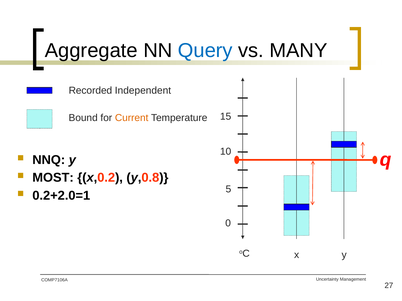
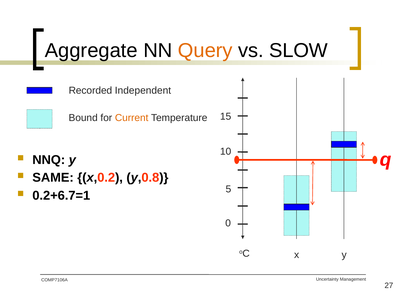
Query colour: blue -> orange (205, 51)
MANY: MANY -> SLOW (299, 51)
MOST: MOST -> SAME (53, 178)
0.2+2.0=1: 0.2+2.0=1 -> 0.2+6.7=1 (61, 196)
